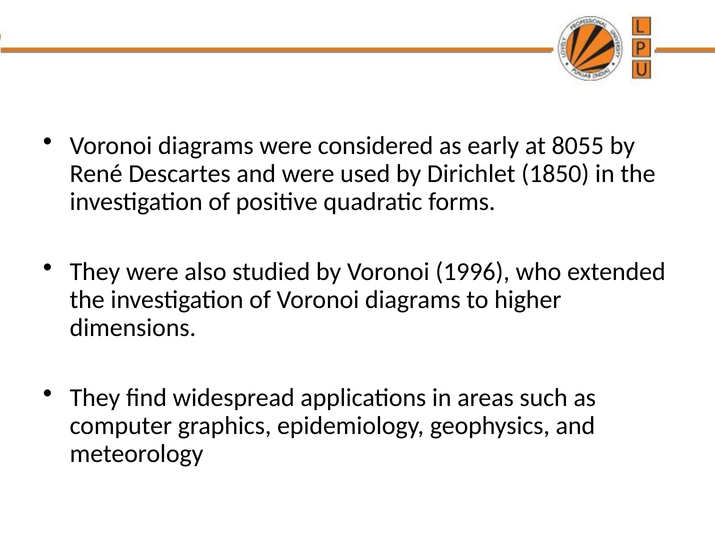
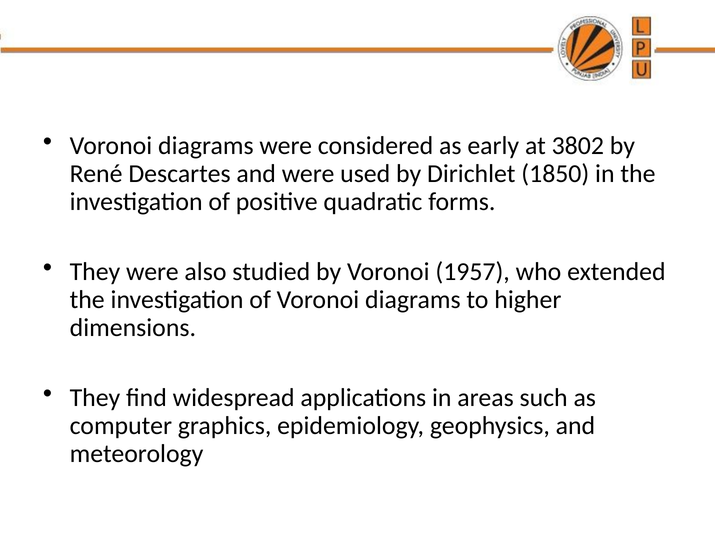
8055: 8055 -> 3802 (578, 146)
1996: 1996 -> 1957 (473, 272)
